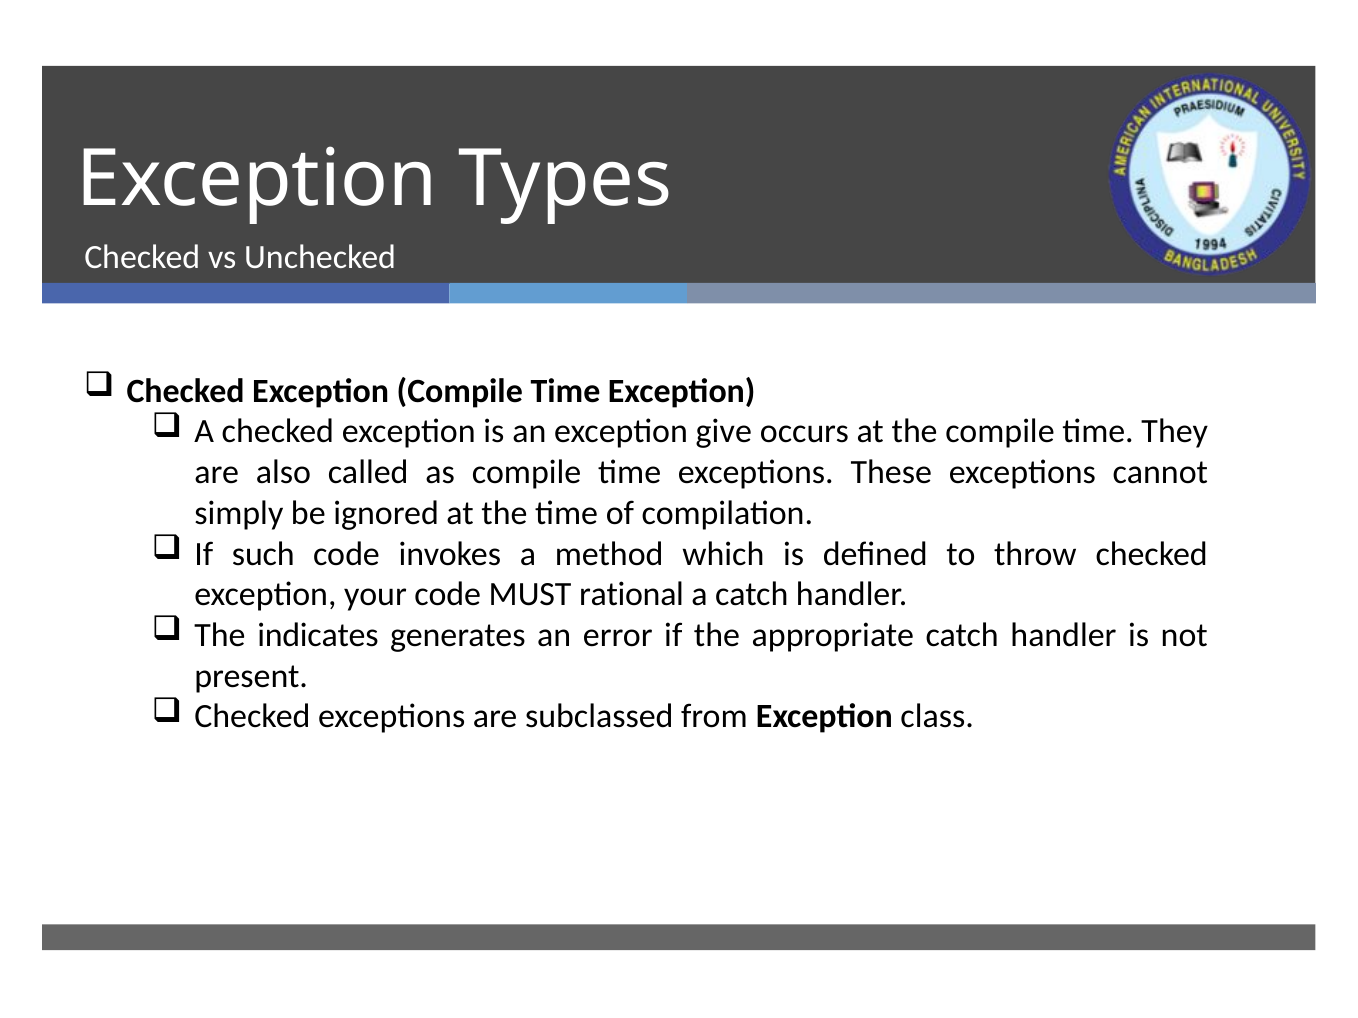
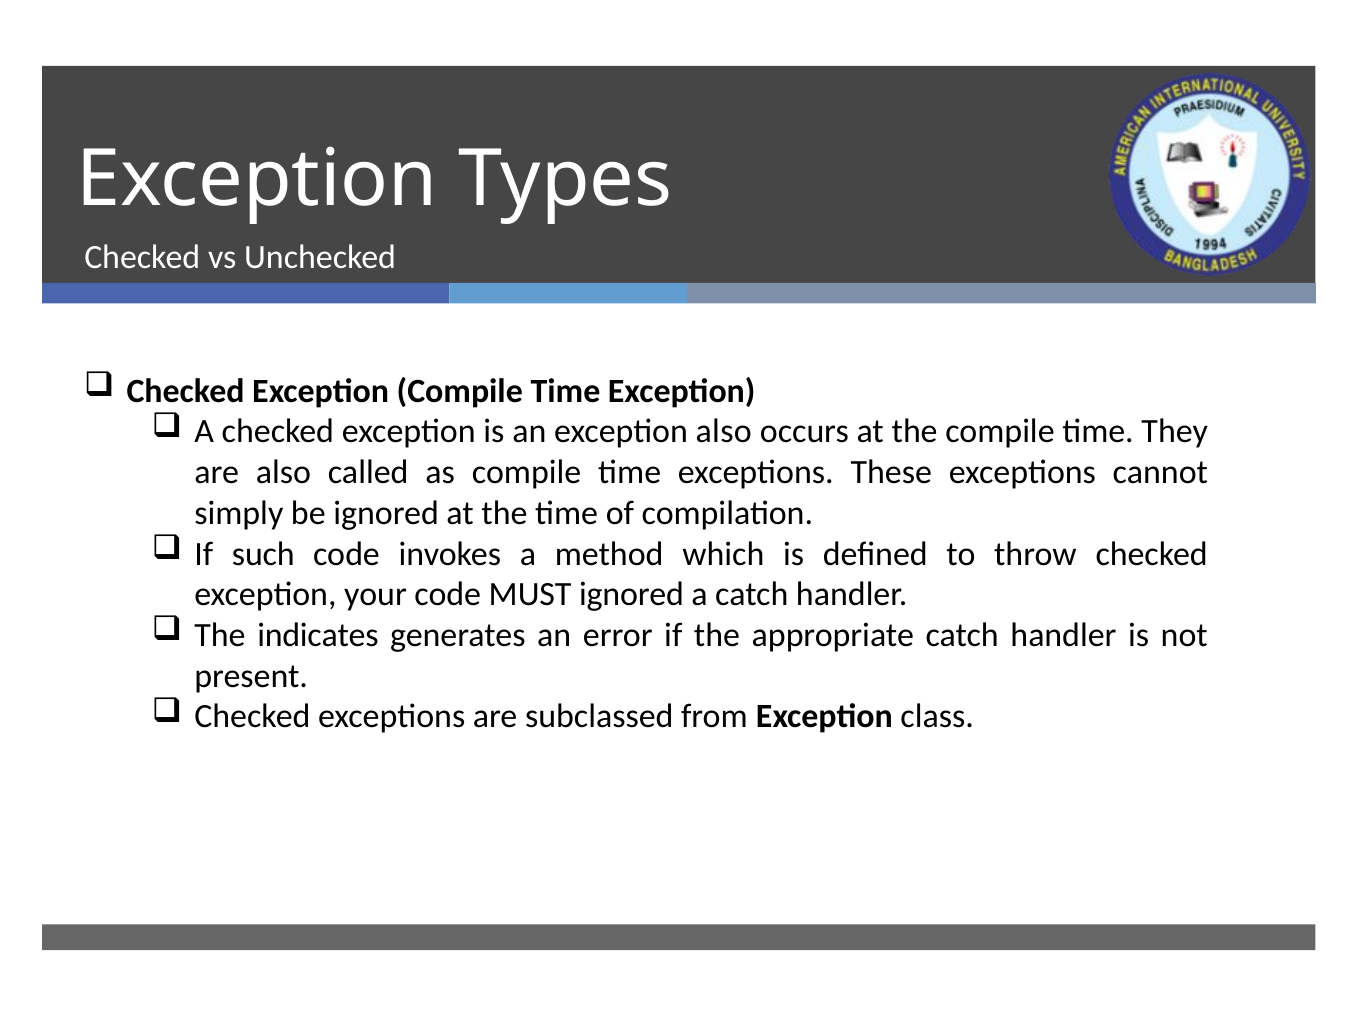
exception give: give -> also (724, 432)
MUST rational: rational -> ignored (632, 595)
